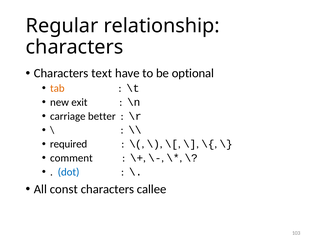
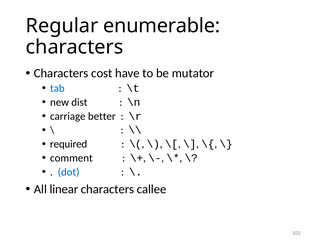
relationship: relationship -> enumerable (162, 26)
text: text -> cost (102, 73)
optional: optional -> mutator (193, 73)
tab colour: orange -> blue (57, 88)
exit: exit -> dist (79, 102)
const: const -> linear (64, 190)
